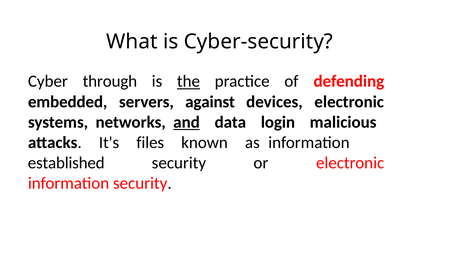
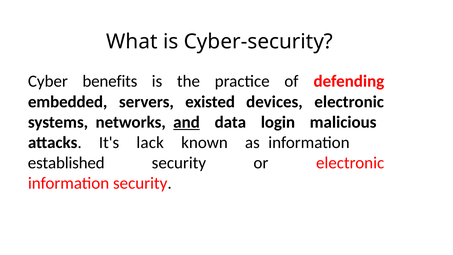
through: through -> benefits (110, 81)
the underline: present -> none (188, 81)
against: against -> existed (210, 102)
files: files -> lack (150, 142)
